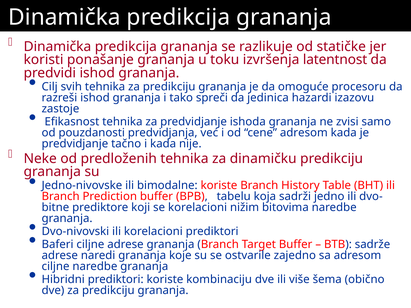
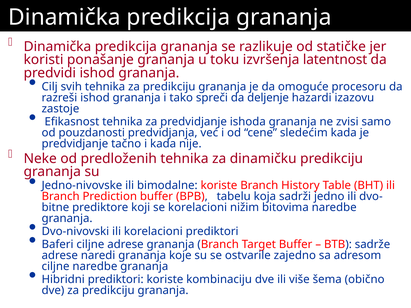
jedinica: jedinica -> deljenje (268, 98)
cene adresom: adresom -> sledećim (304, 133)
